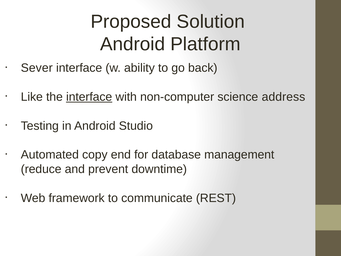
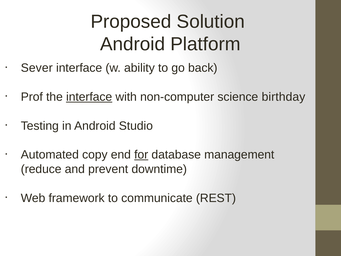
Like: Like -> Prof (32, 97)
address: address -> birthday (283, 97)
for underline: none -> present (141, 155)
